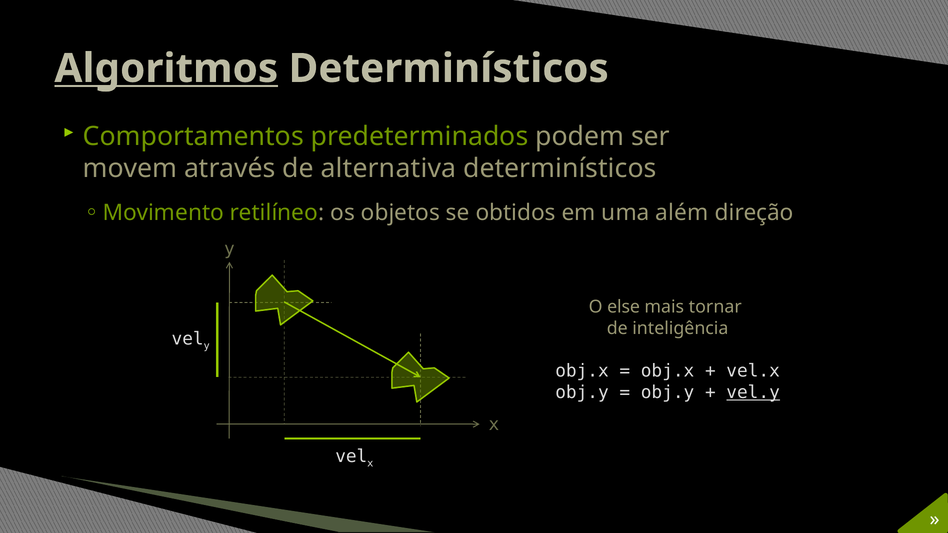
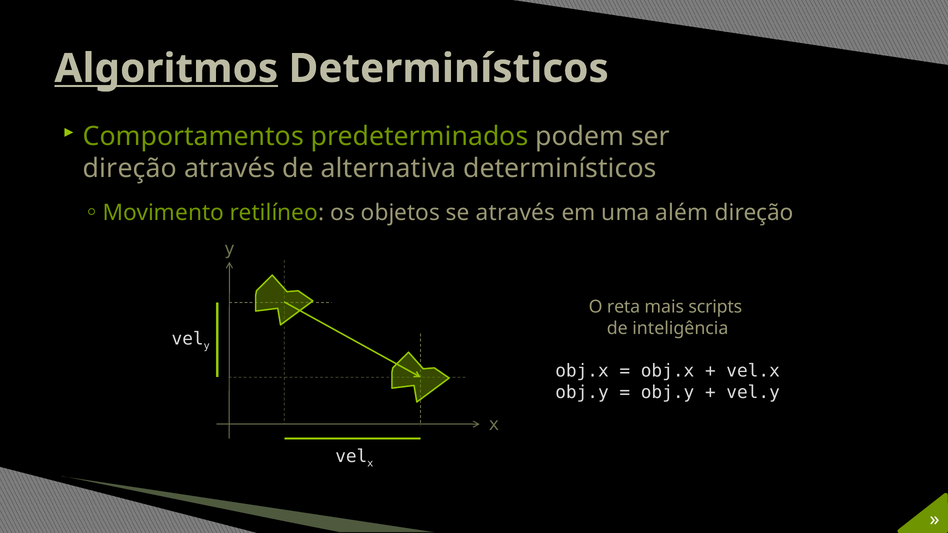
movem: movem -> direção (130, 169)
se obtidos: obtidos -> através (516, 213)
else: else -> reta (624, 307)
tornar: tornar -> scripts (715, 307)
vel.y underline: present -> none (753, 392)
